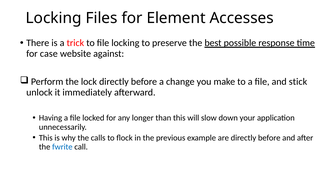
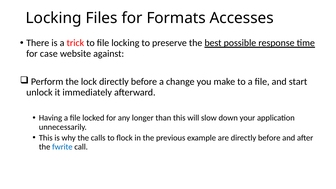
Element: Element -> Formats (176, 18)
stick: stick -> start (298, 82)
